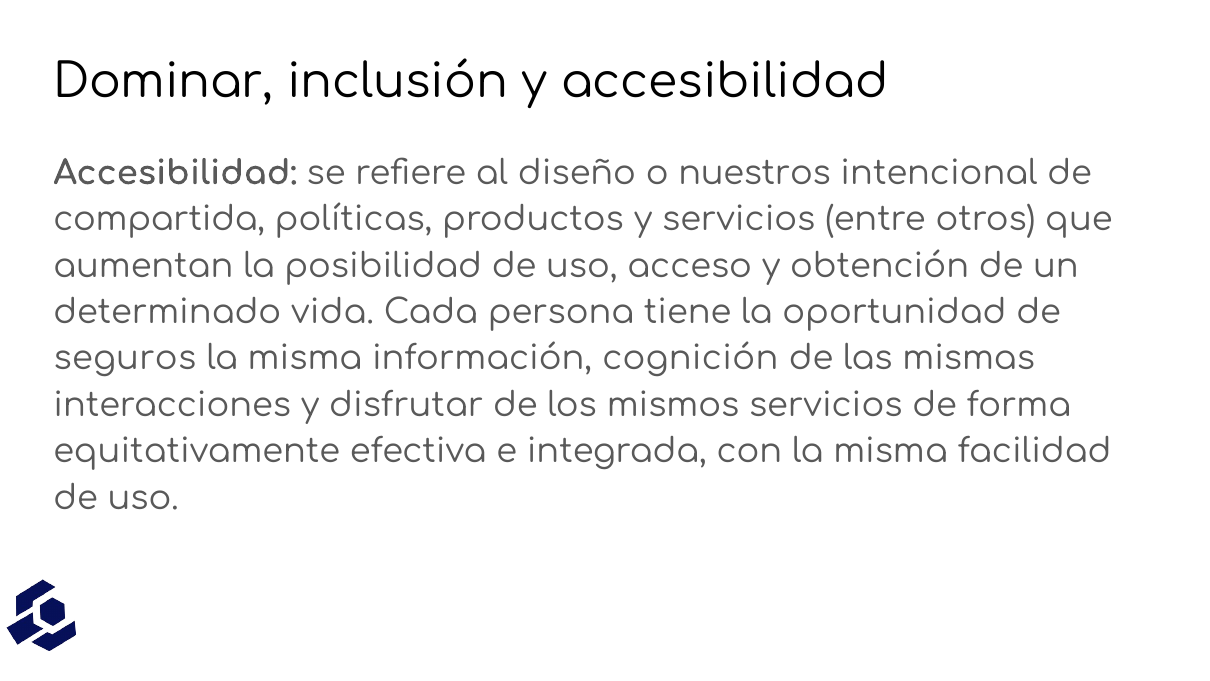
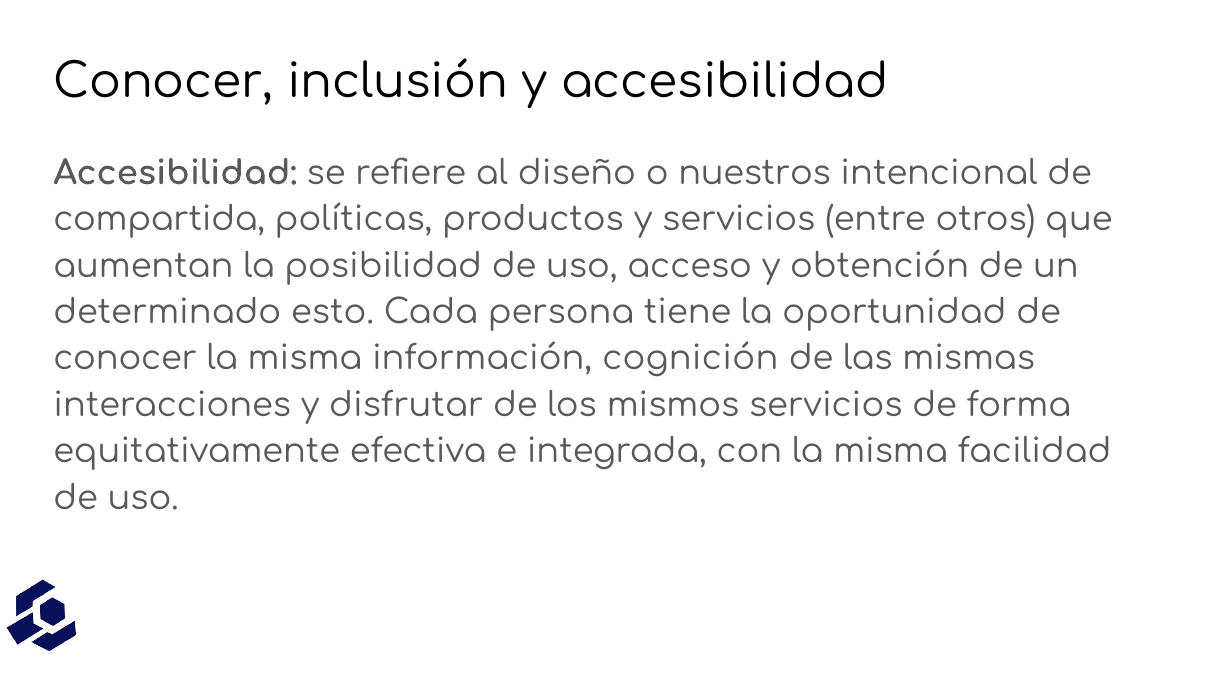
Dominar: Dominar -> Conocer (163, 82)
vida: vida -> esto (332, 312)
seguros: seguros -> conocer (125, 359)
